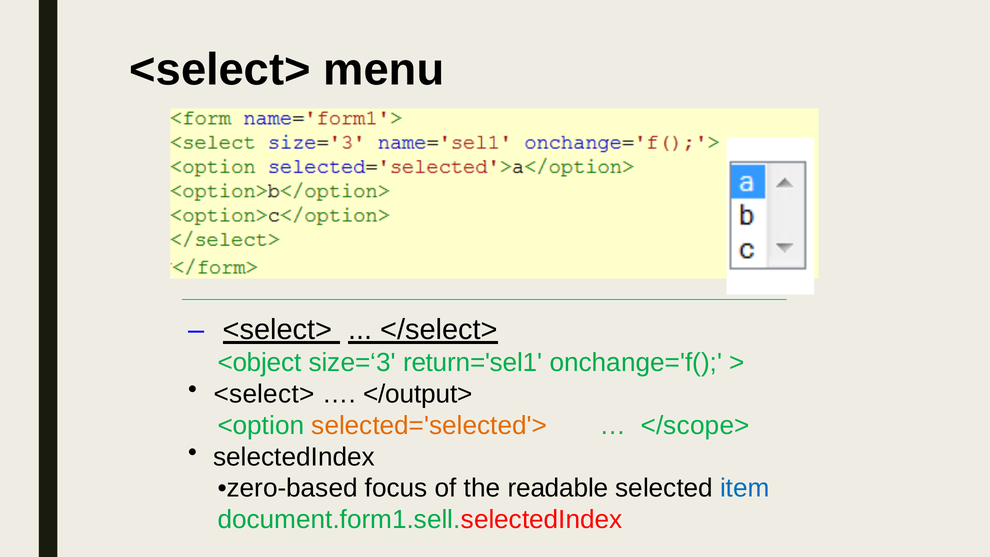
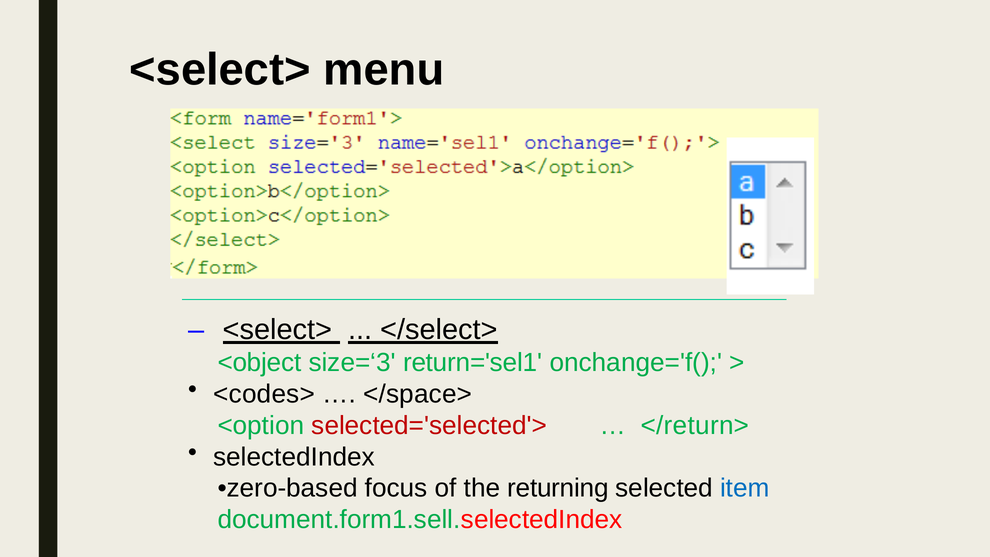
<select>: <select> -> <codes> (264, 394)
</output>: </output> -> </space> (418, 394)
selected='selected'> colour: orange -> red (429, 425)
</scope>: </scope> -> </return> (695, 425)
readable: readable -> returning (558, 488)
